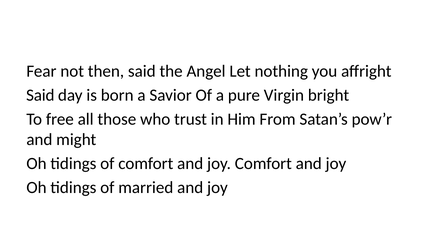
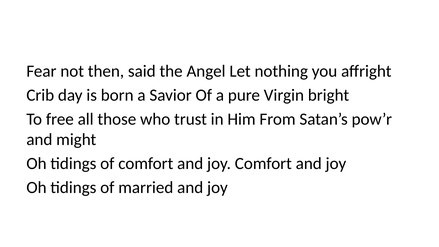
Said: Said -> Crib (40, 95)
